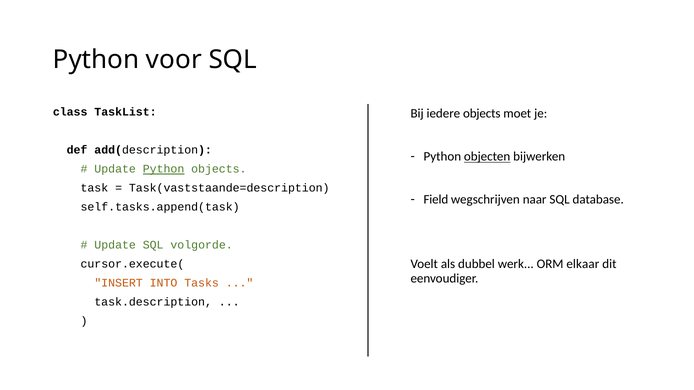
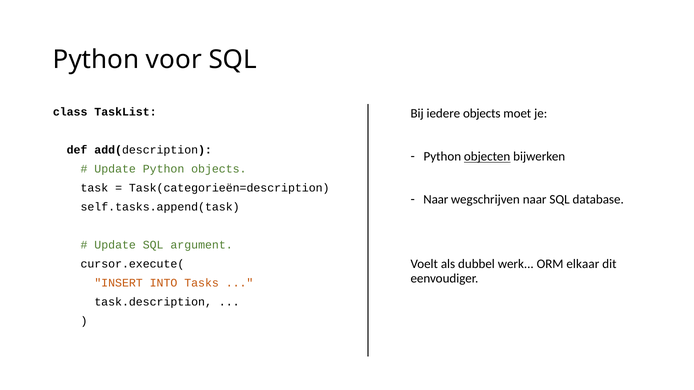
Python underline: present -> none (164, 169)
Task(vaststaande=description: Task(vaststaande=description -> Task(categorieën=description (229, 188)
Field: Field -> Naar (436, 200)
volgorde: volgorde -> argument (202, 245)
